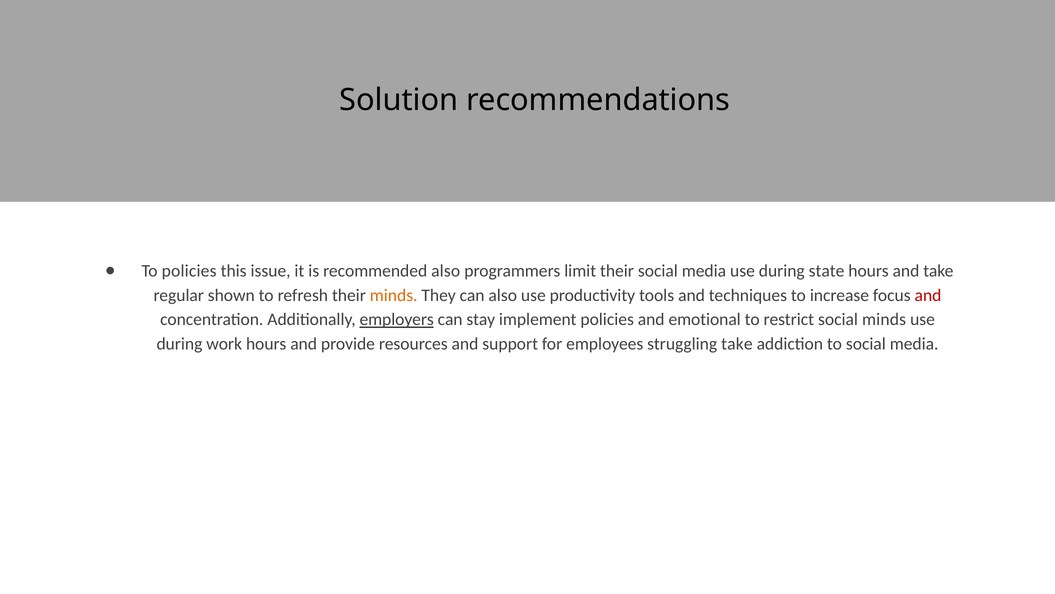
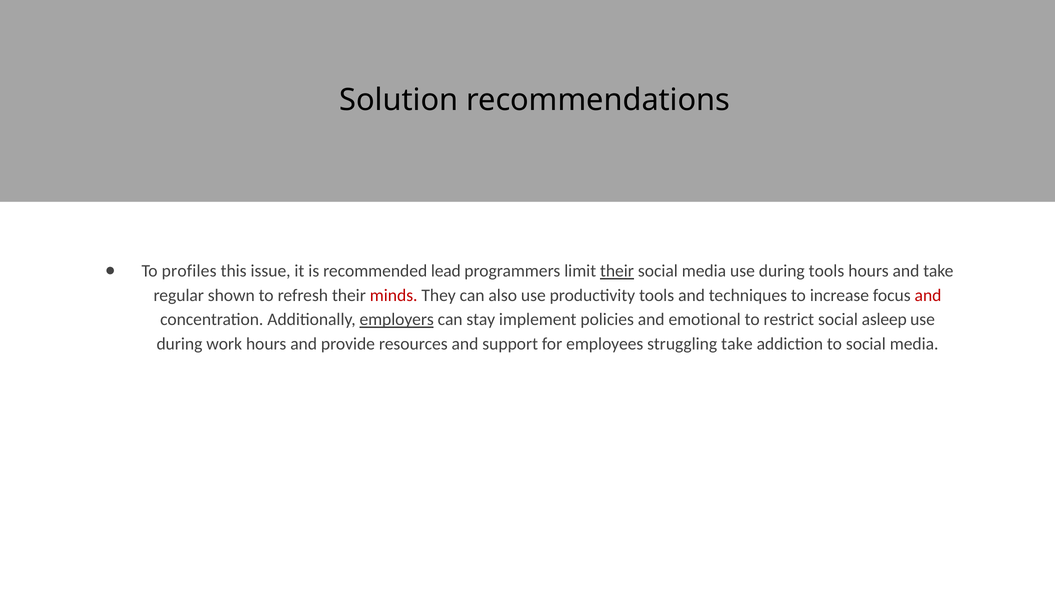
To policies: policies -> profiles (189, 271)
recommended also: also -> lead (446, 271)
their underline: none -> present (617, 271)
during state: state -> tools (826, 271)
minds colour: orange -> red (394, 295)
social minds: minds -> asleep (884, 319)
